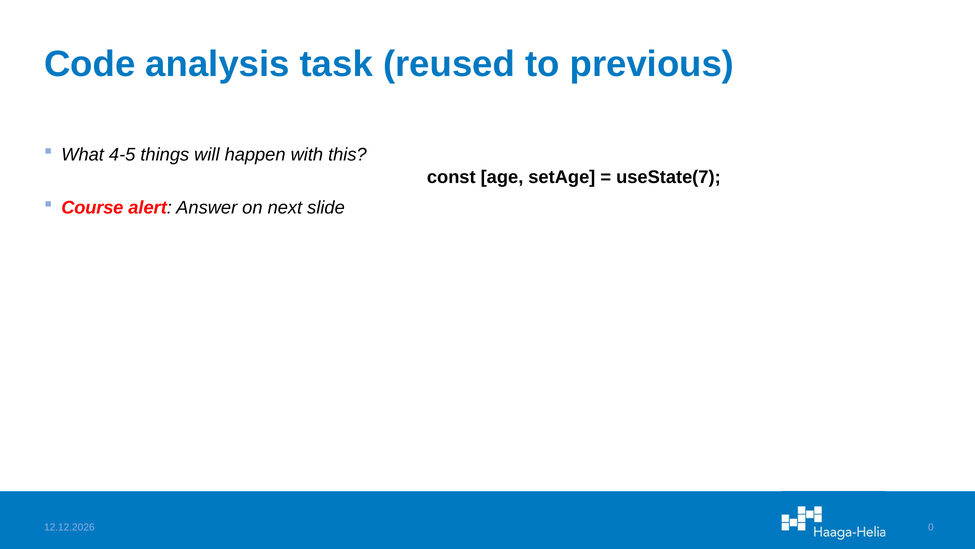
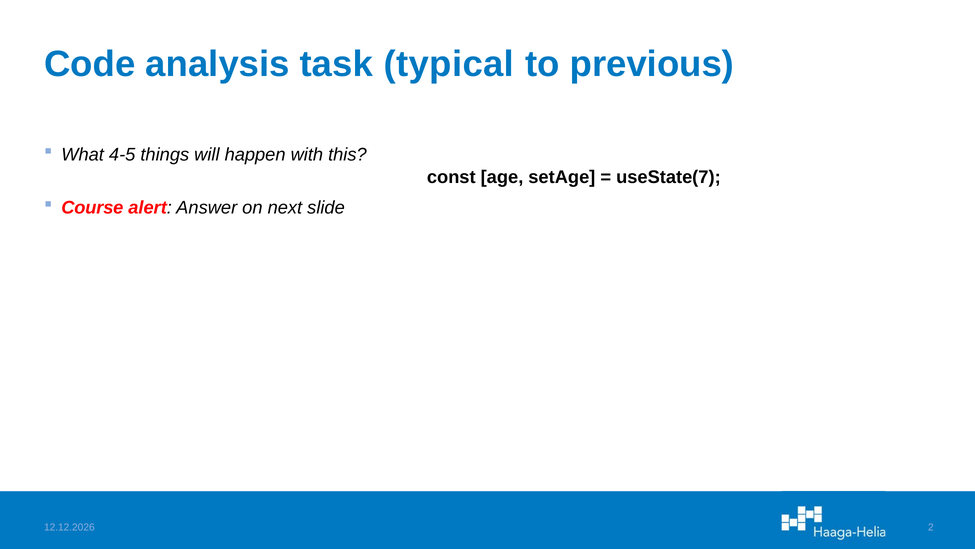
reused: reused -> typical (449, 64)
0: 0 -> 2 (931, 527)
